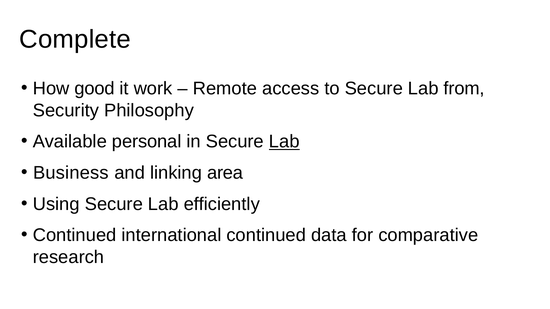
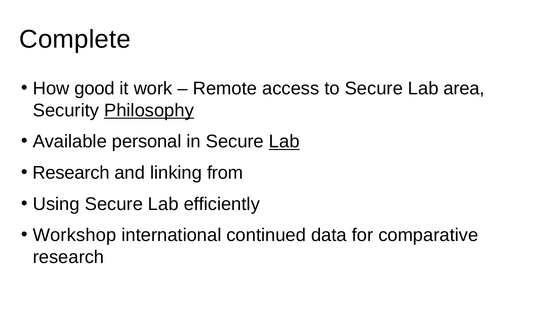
from: from -> area (464, 88)
Philosophy underline: none -> present (149, 111)
Business: Business -> Research (71, 173)
area: area -> from (225, 173)
Continued: Continued -> Workshop (75, 235)
